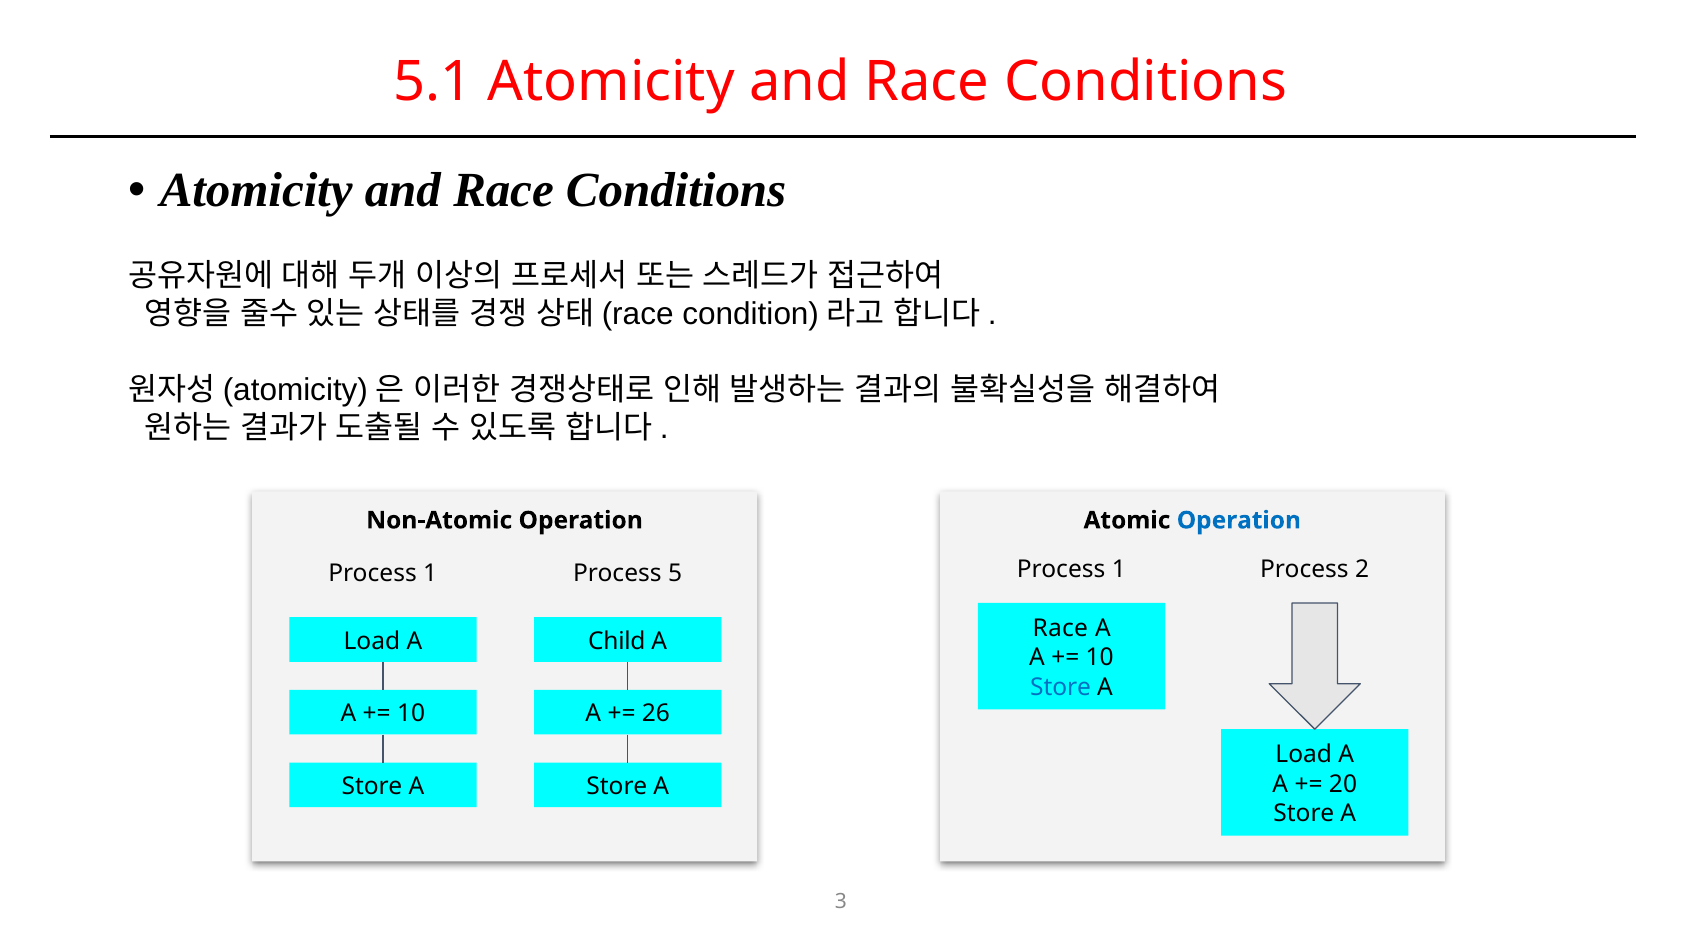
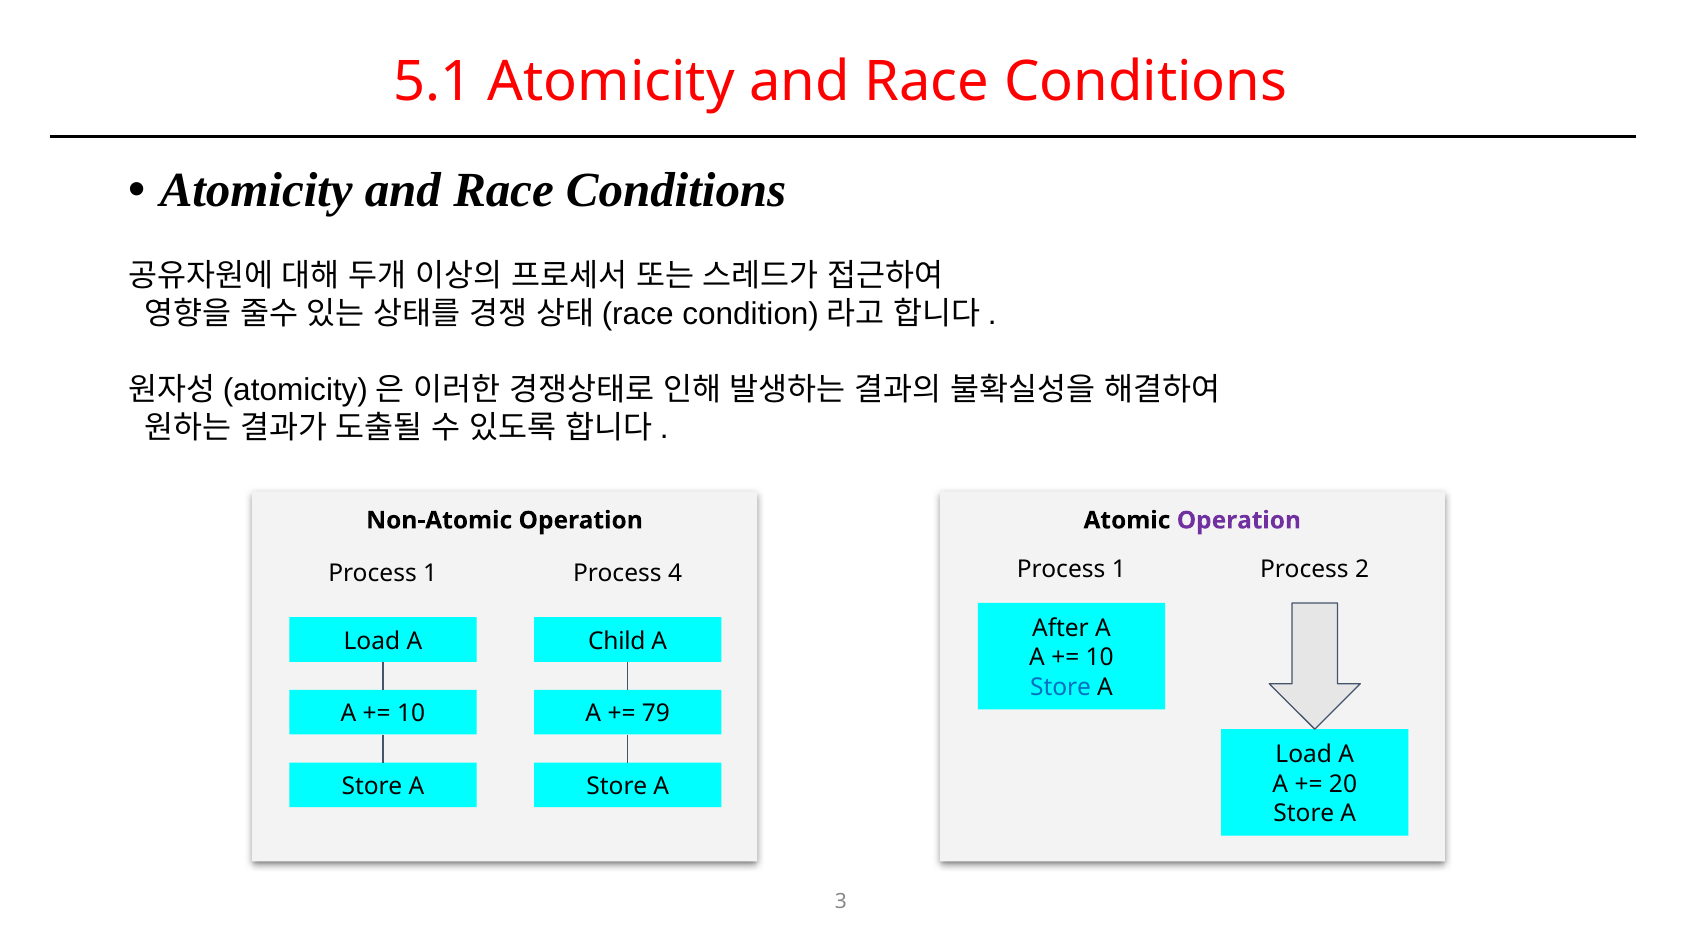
Operation colour: blue -> purple (1239, 520)
5: 5 -> 4 (675, 573)
Race: Race -> After (1061, 628)
26: 26 -> 79 (656, 714)
